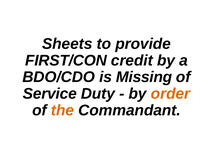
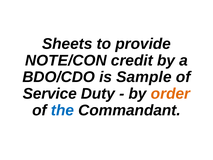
FIRST/CON: FIRST/CON -> NOTE/CON (66, 60)
Missing: Missing -> Sample (144, 77)
the colour: orange -> blue (62, 110)
